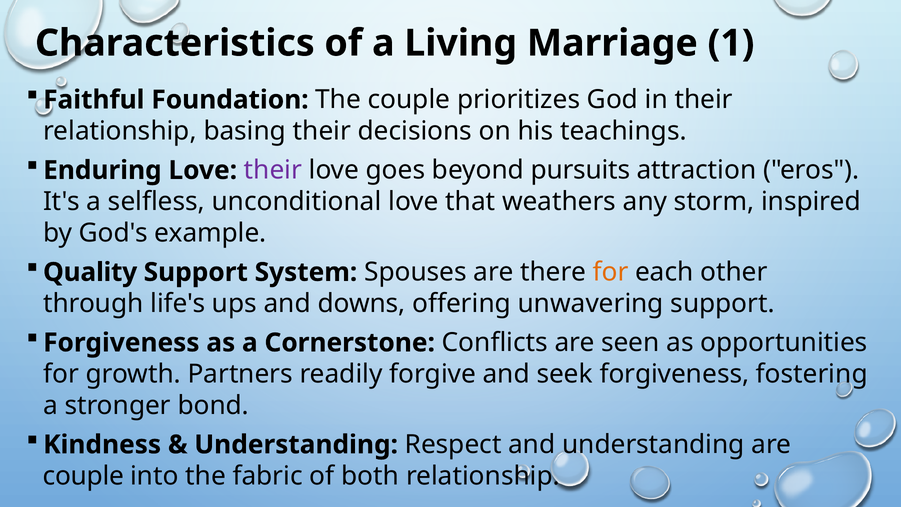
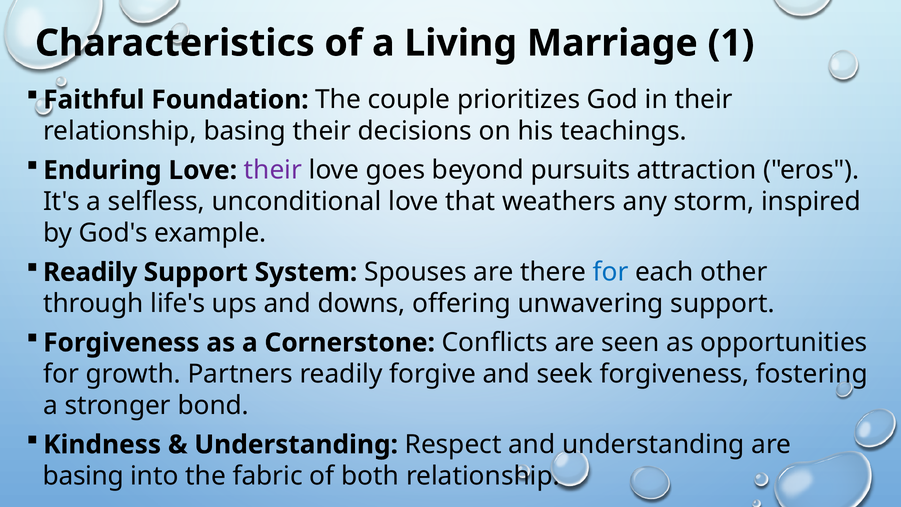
Quality: Quality -> Readily (90, 272)
for colour: orange -> blue (610, 272)
couple: couple -> basing (83, 476)
